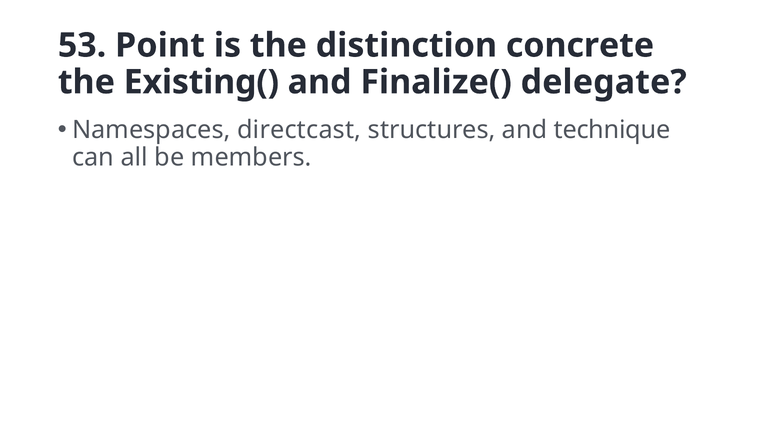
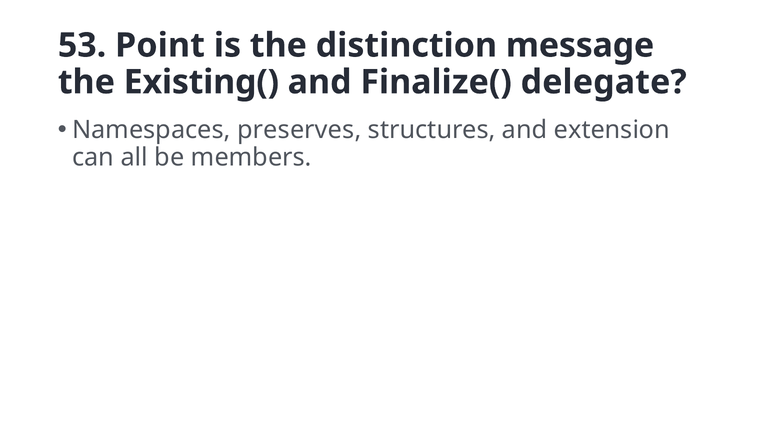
concrete: concrete -> message (580, 45)
directcast: directcast -> preserves (299, 130)
technique: technique -> extension (612, 130)
